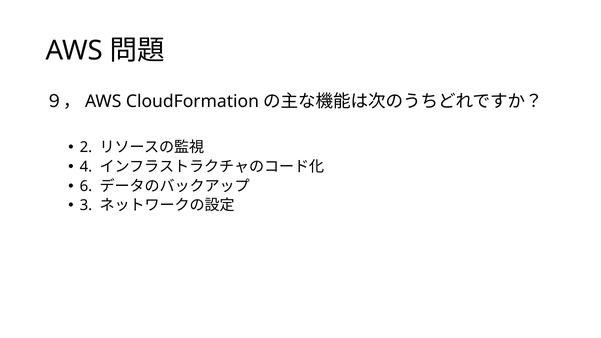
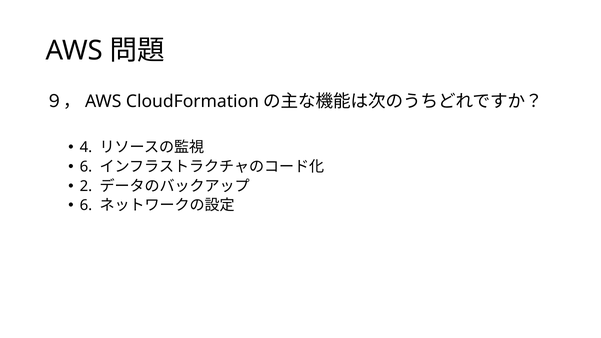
2: 2 -> 4 (86, 148)
4: 4 -> 6 (86, 167)
6: 6 -> 2 (86, 186)
3: 3 -> 6 (86, 206)
